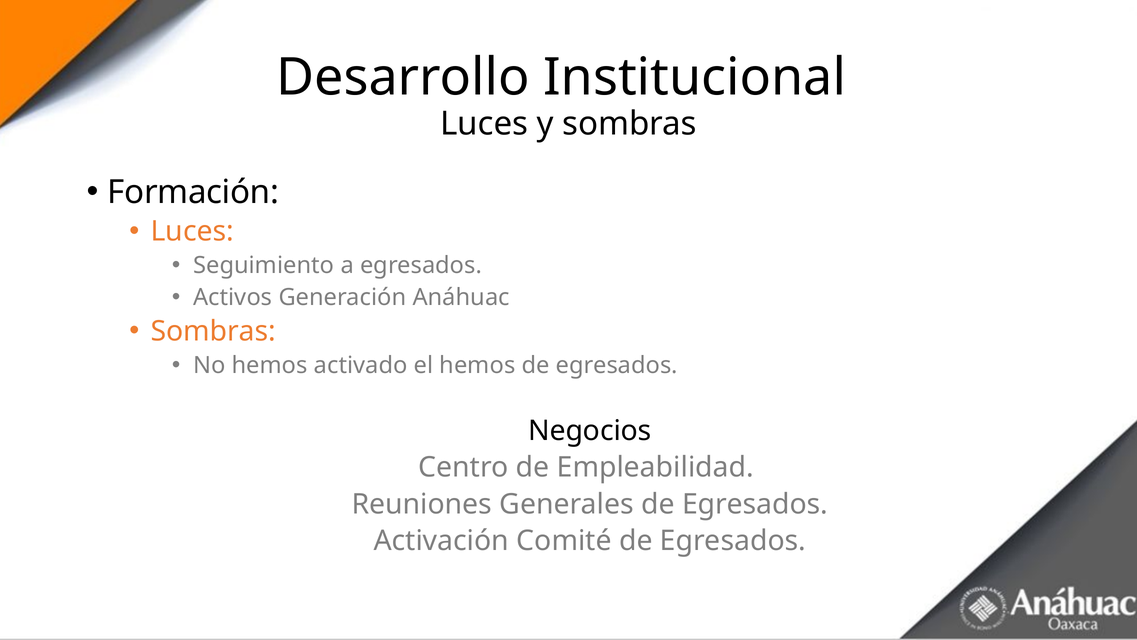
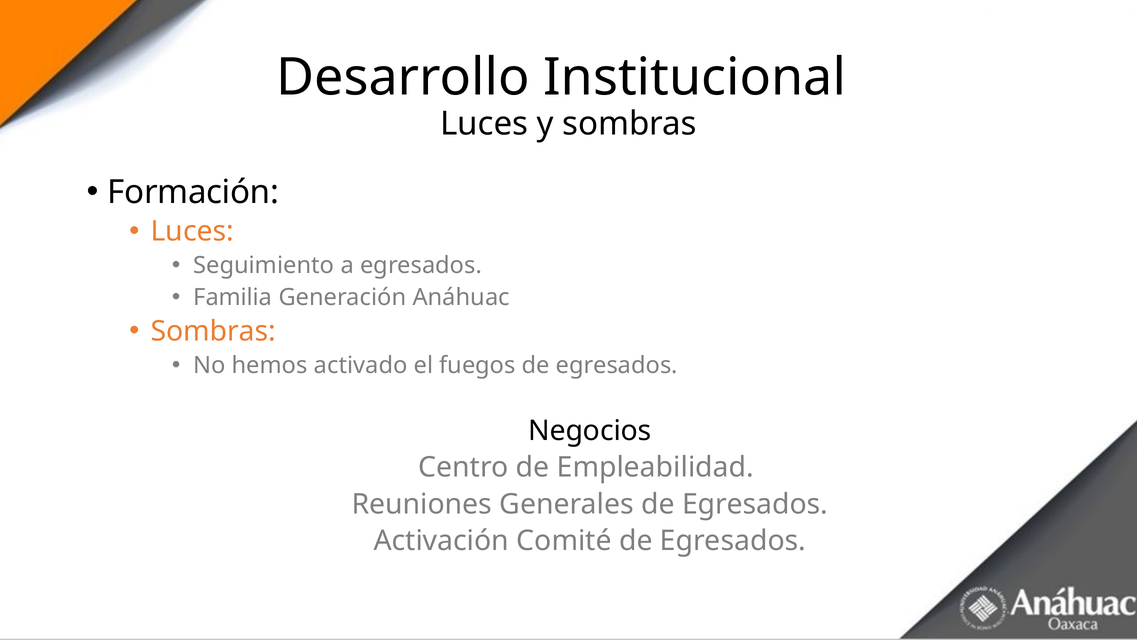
Activos: Activos -> Familia (233, 297)
el hemos: hemos -> fuegos (477, 365)
